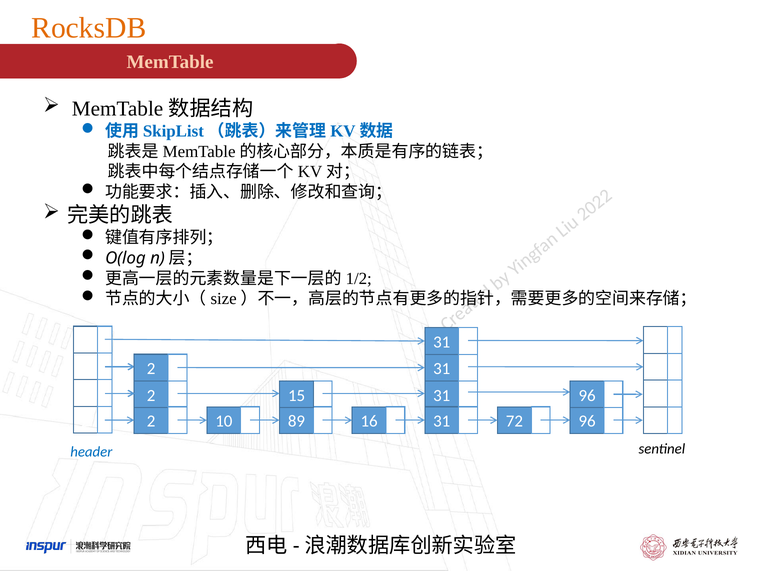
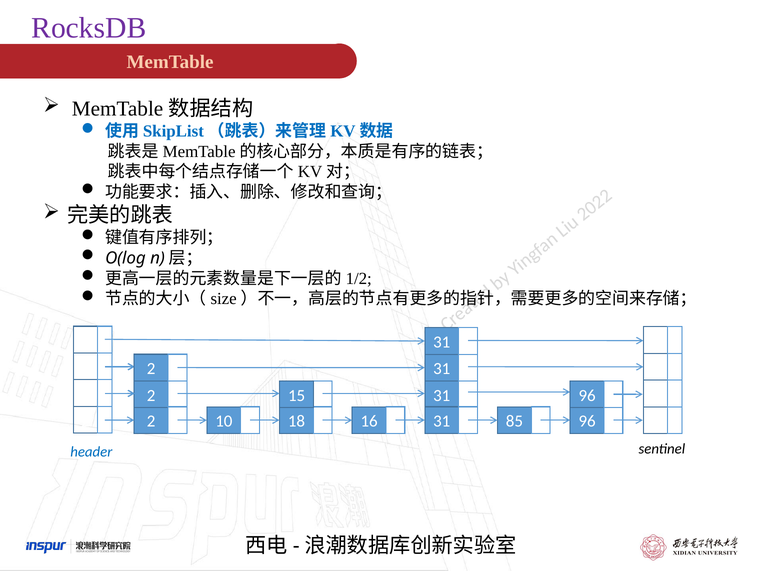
RocksDB colour: orange -> purple (89, 28)
89: 89 -> 18 (296, 422)
72: 72 -> 85 (514, 422)
